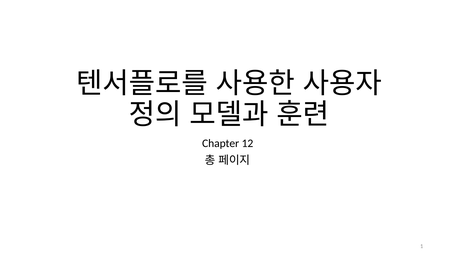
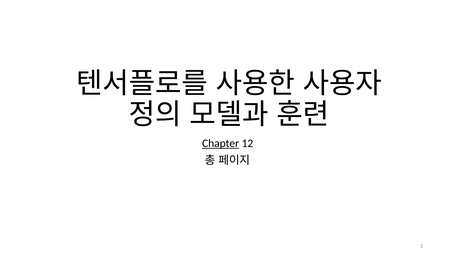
Chapter underline: none -> present (221, 143)
